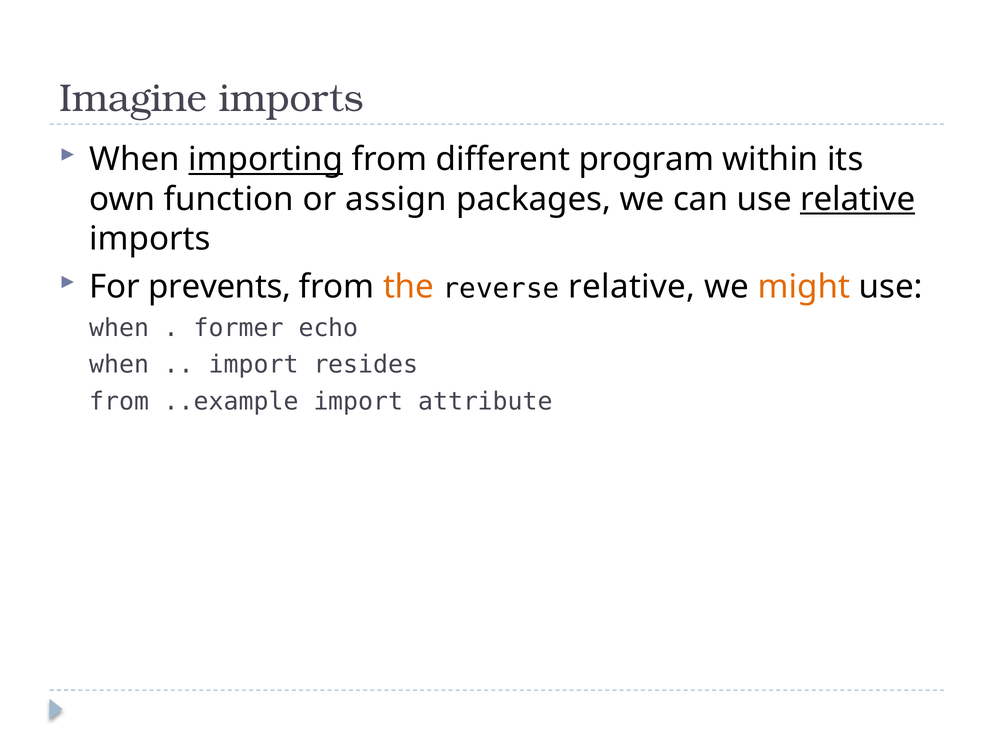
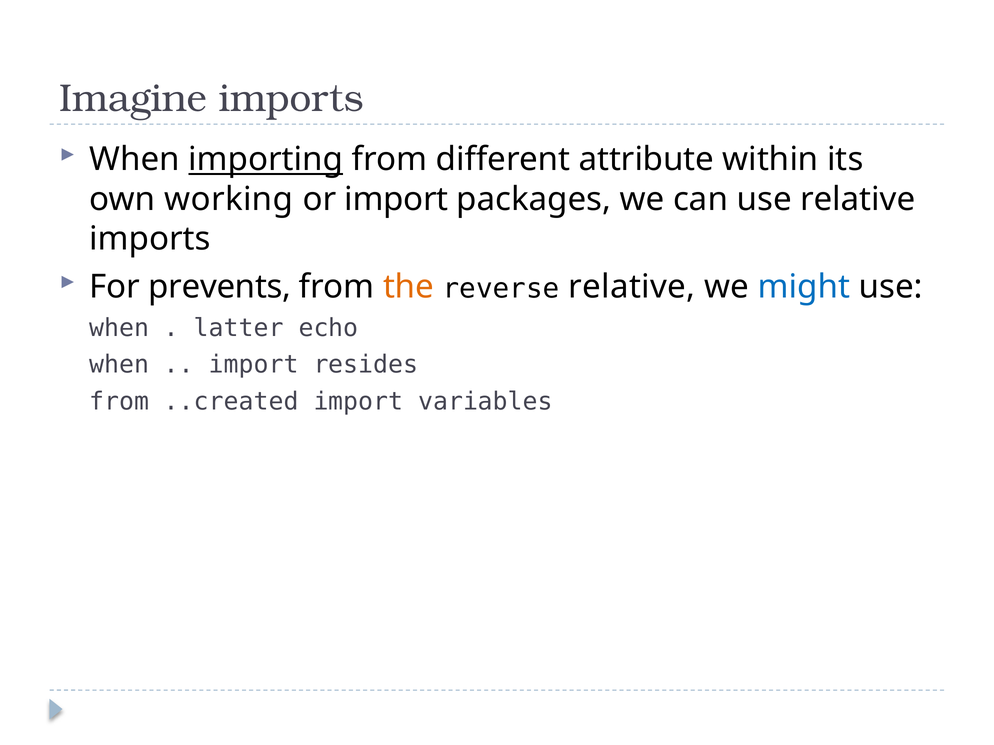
program: program -> attribute (646, 160)
function: function -> working (229, 199)
or assign: assign -> import (396, 199)
relative underline: present -> none (858, 199)
might colour: orange -> blue (804, 287)
former: former -> latter (239, 328)
..example: ..example -> ..created (231, 402)
attribute: attribute -> variables (485, 402)
